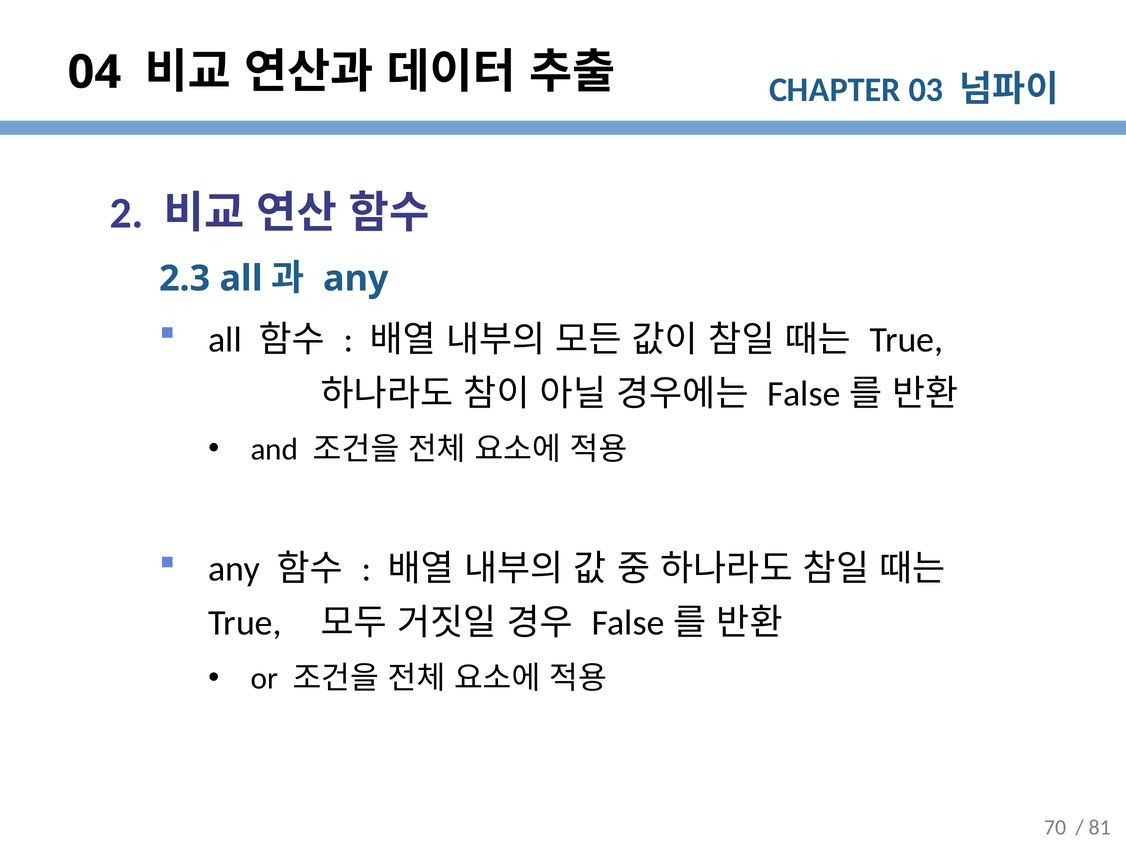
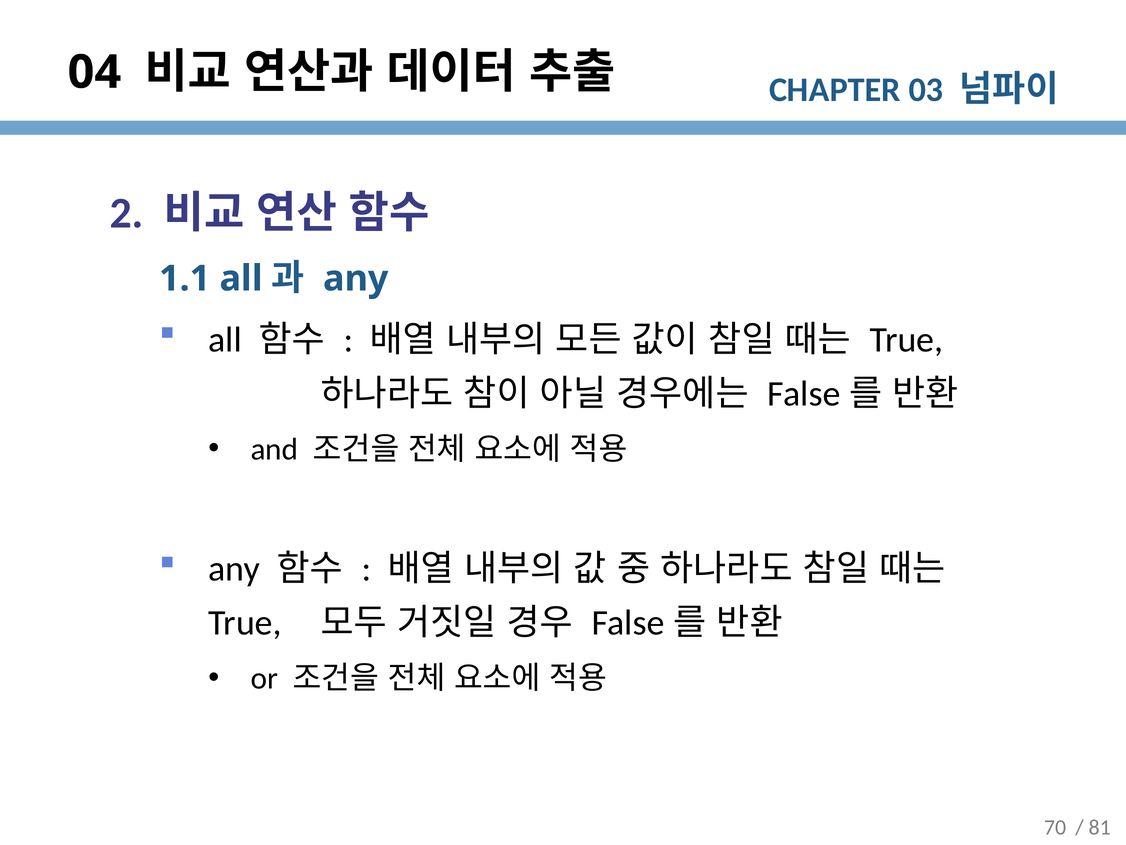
2.3: 2.3 -> 1.1 (185, 278)
